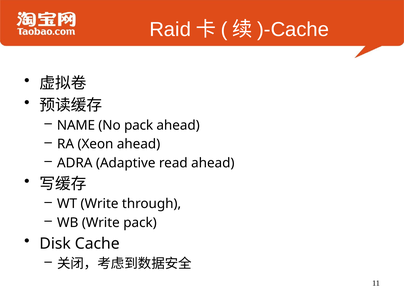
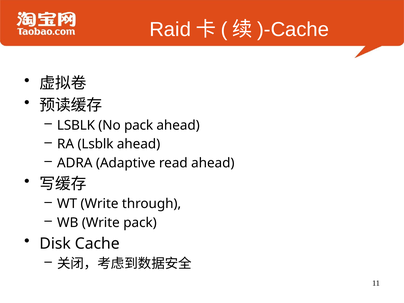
NAME: NAME -> LSBLK (76, 125)
RA Xeon: Xeon -> Lsblk (96, 144)
